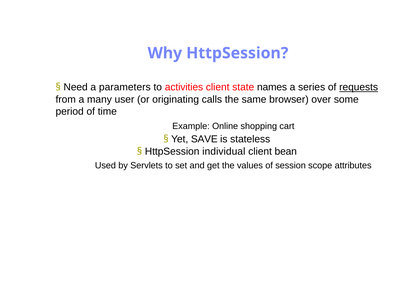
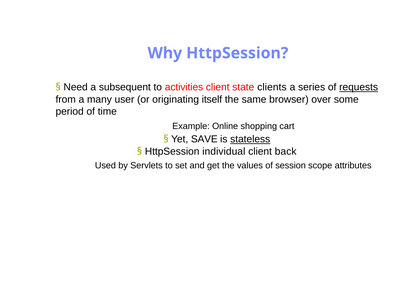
parameters: parameters -> subsequent (125, 87)
names: names -> clients (272, 87)
calls: calls -> itself (212, 99)
stateless underline: none -> present (250, 139)
bean: bean -> back (286, 151)
